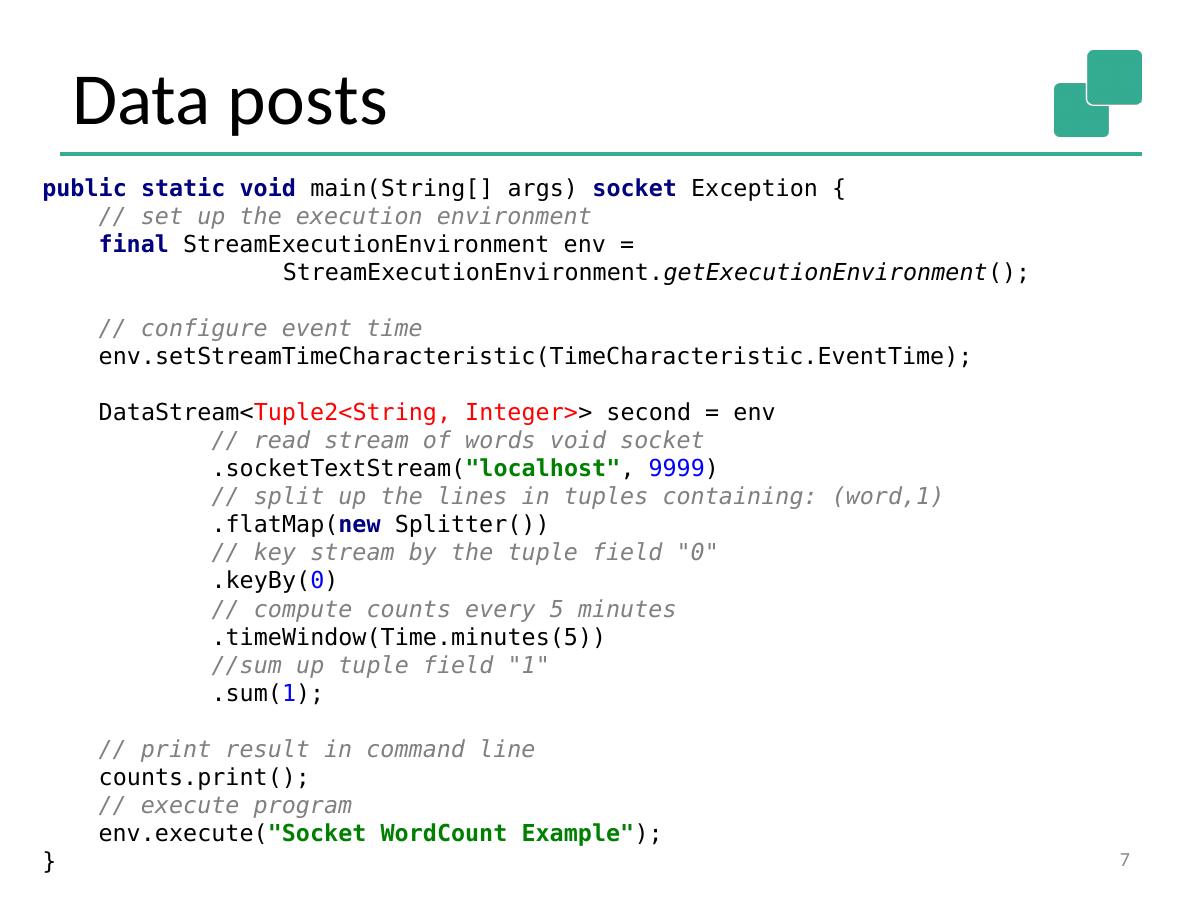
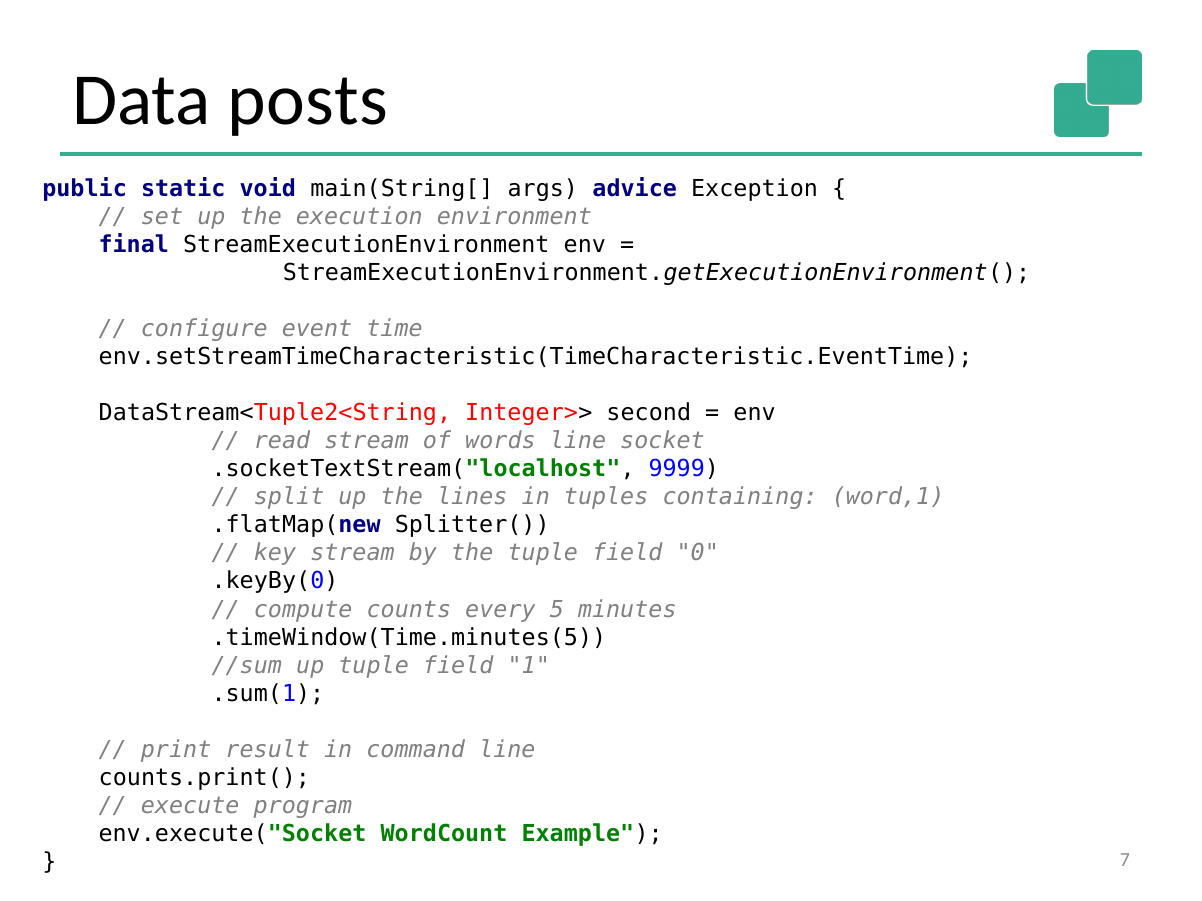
args socket: socket -> advice (635, 189)
words void: void -> line (578, 441)
